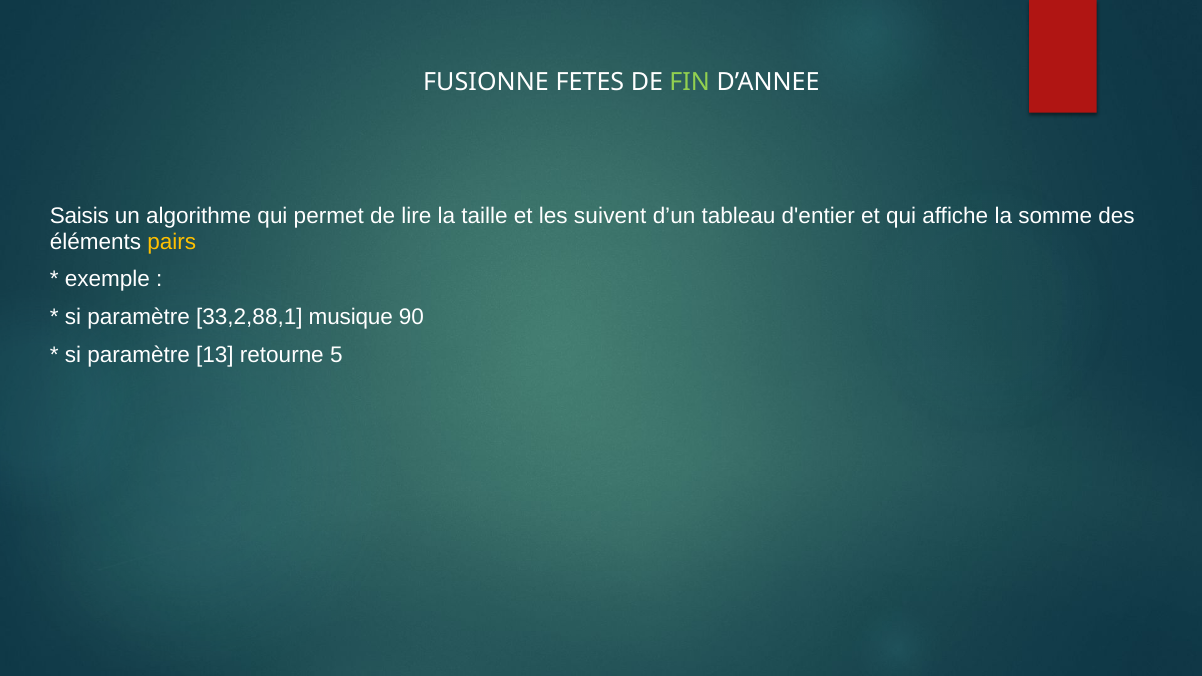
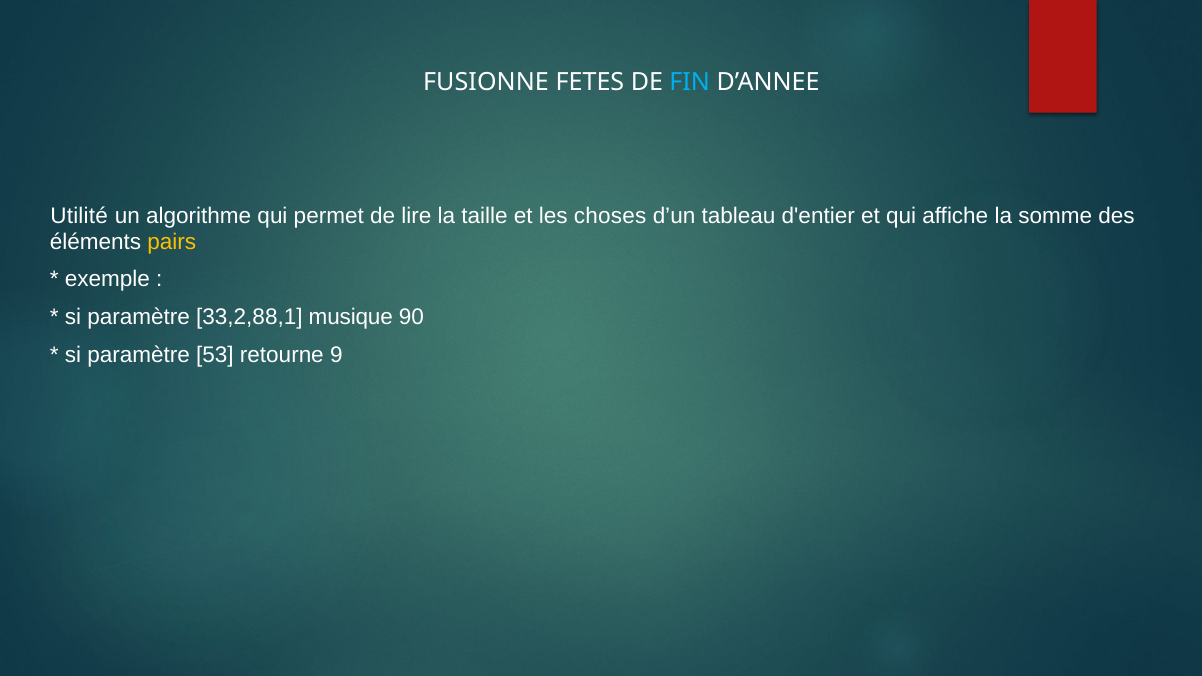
FIN colour: light green -> light blue (690, 82)
Saisis: Saisis -> Utilité (79, 217)
suivent: suivent -> choses (610, 217)
13: 13 -> 53 (215, 355)
5: 5 -> 9 (336, 355)
